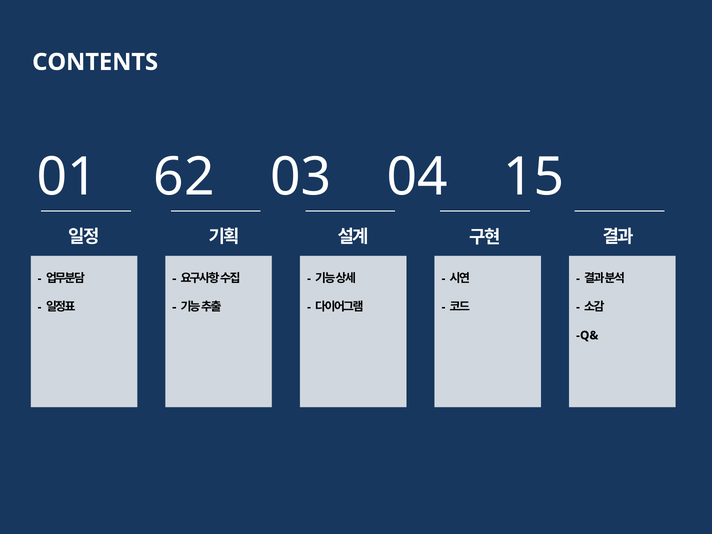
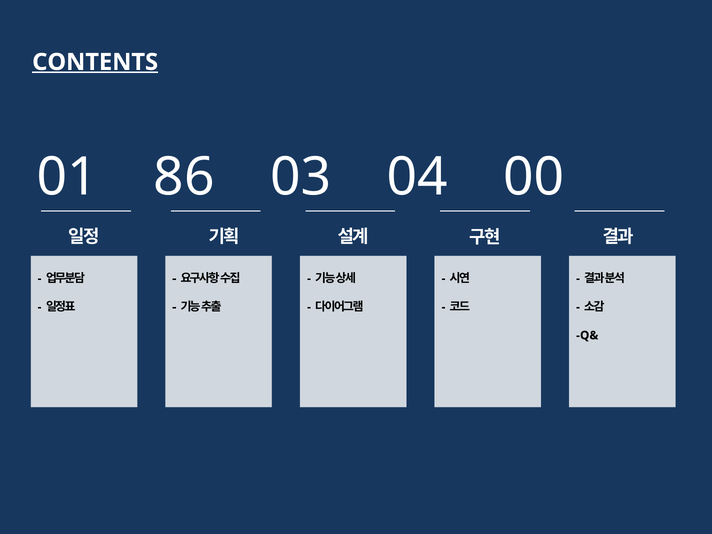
CONTENTS underline: none -> present (95, 62)
62: 62 -> 86 (184, 177)
15: 15 -> 00 (534, 177)
